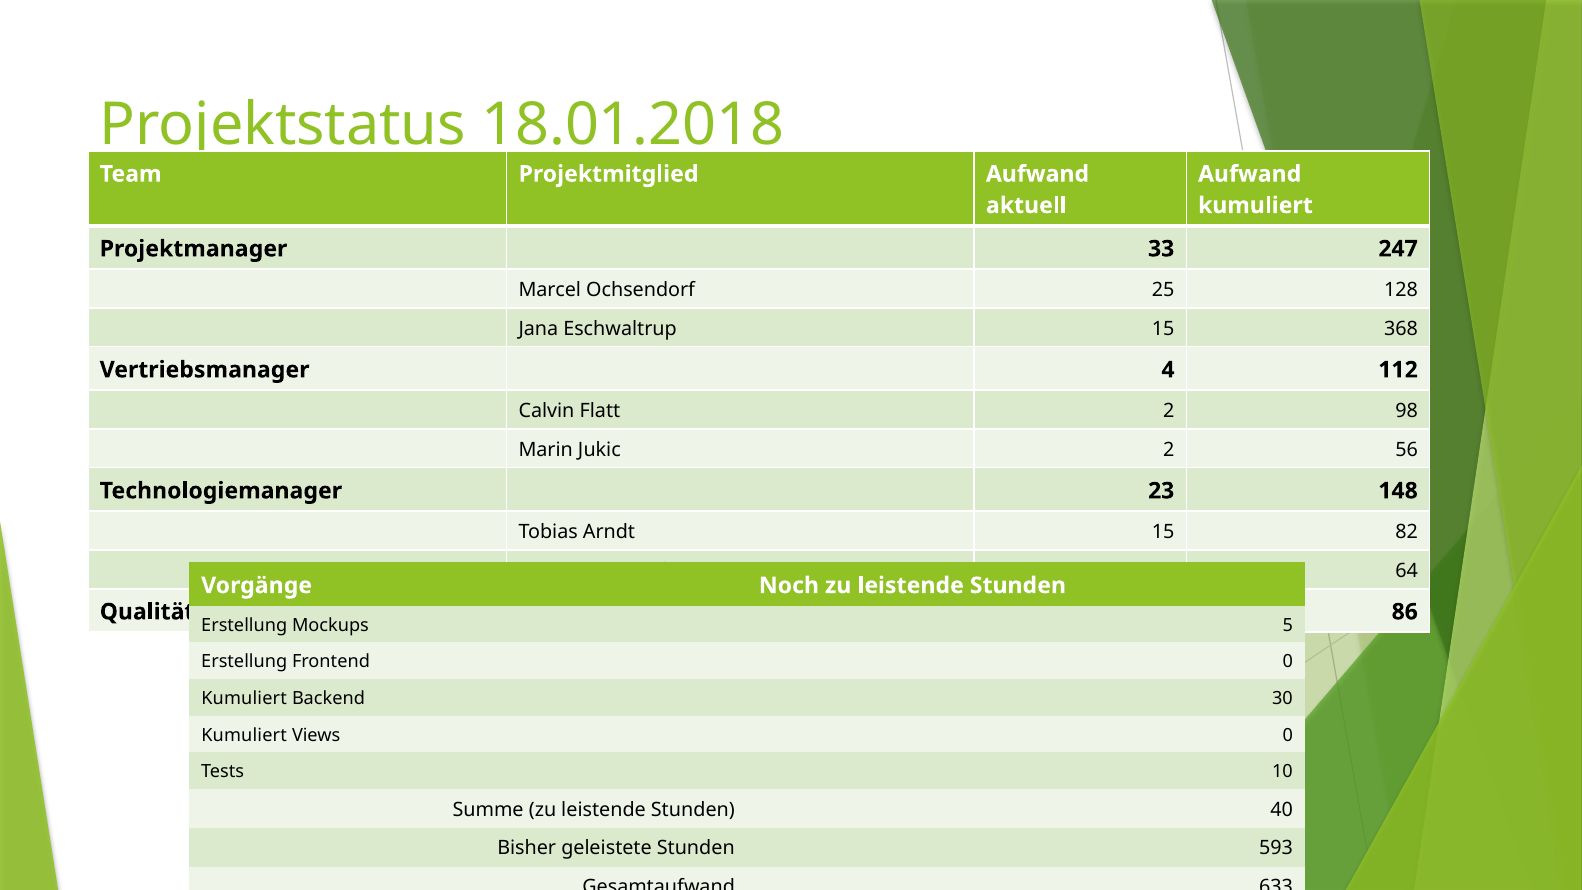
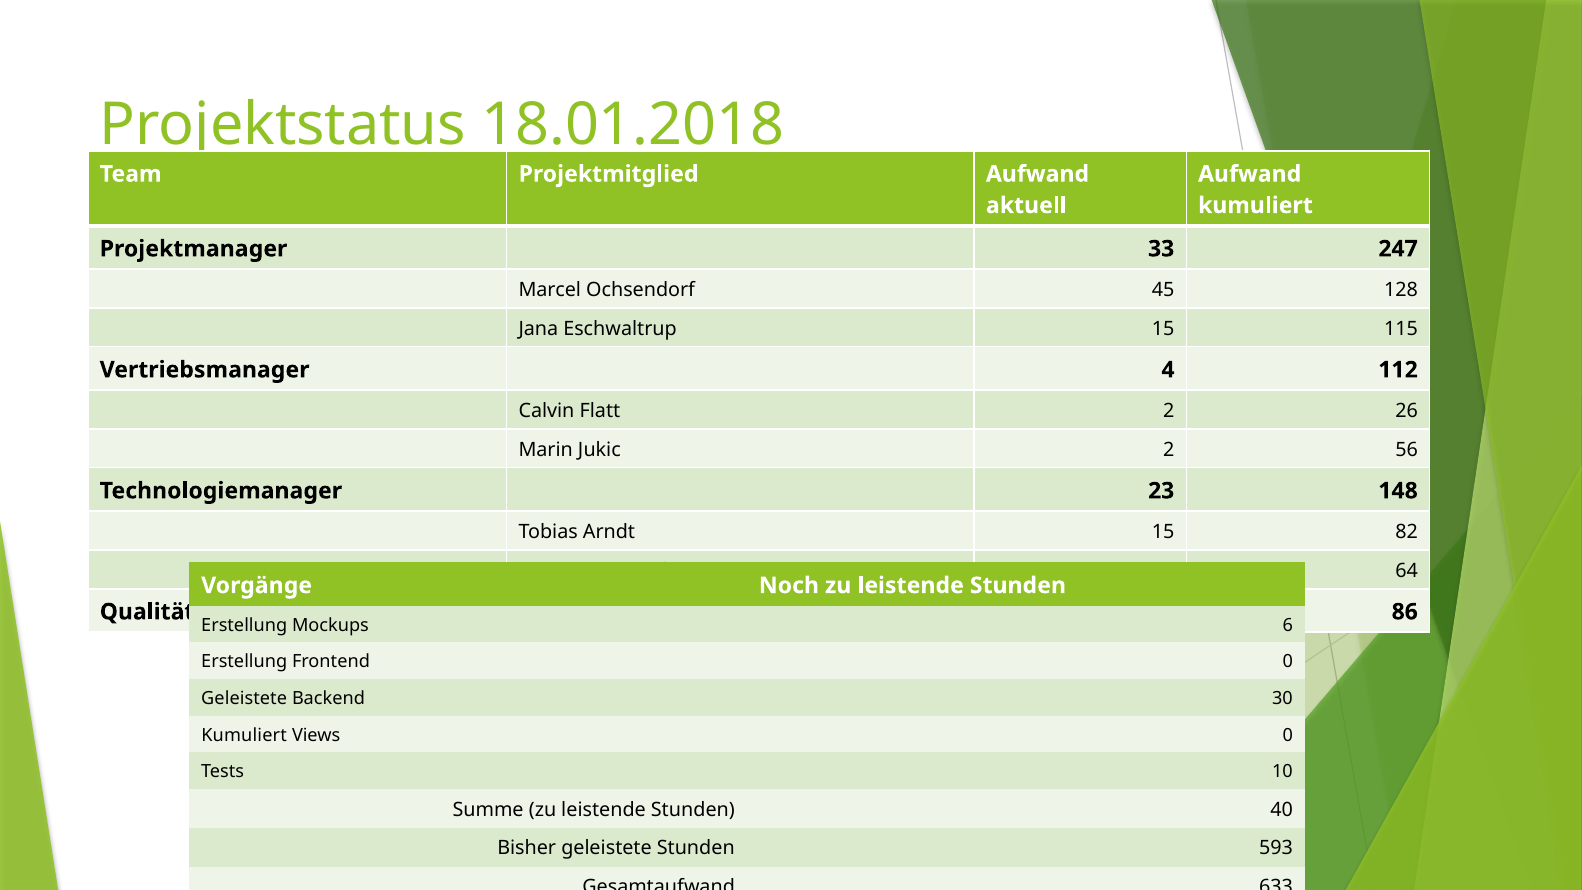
25: 25 -> 45 (1163, 290)
368: 368 -> 115 (1401, 328)
98: 98 -> 26 (1407, 411)
5: 5 -> 6 (1288, 625)
Kumuliert: Kumuliert -> Geleistete (244, 698)
